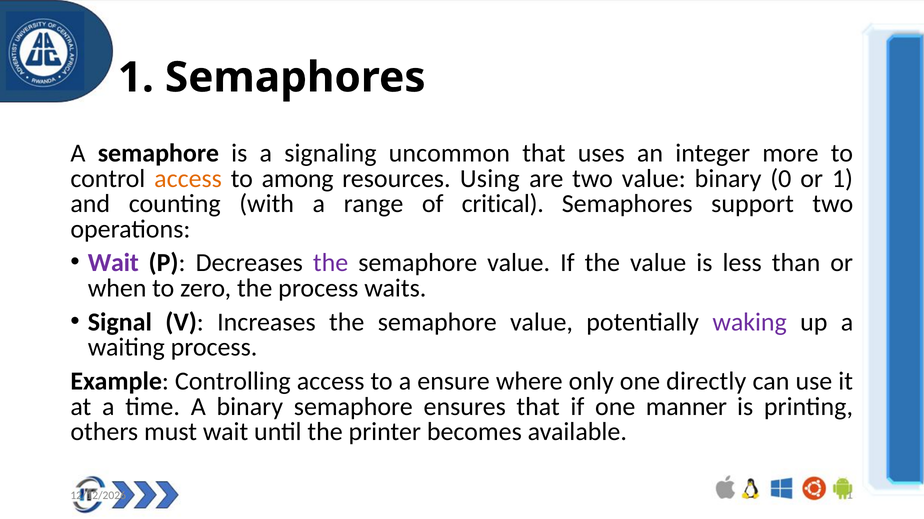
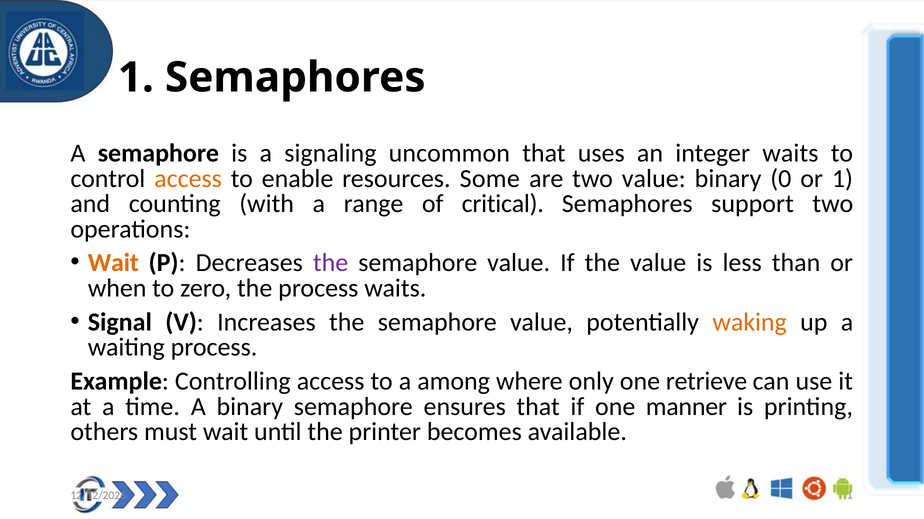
integer more: more -> waits (790, 153)
among: among -> enable (298, 179)
Using: Using -> Some (490, 179)
Wait colour: purple -> orange (113, 263)
waking colour: purple -> orange (750, 323)
ensure: ensure -> among (454, 382)
directly: directly -> retrieve (706, 382)
